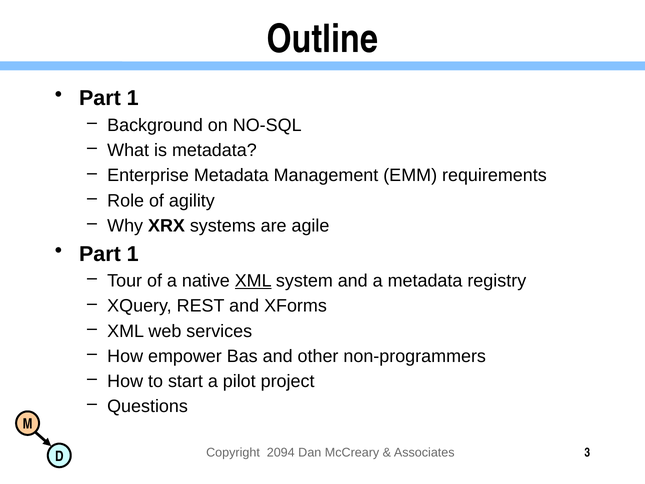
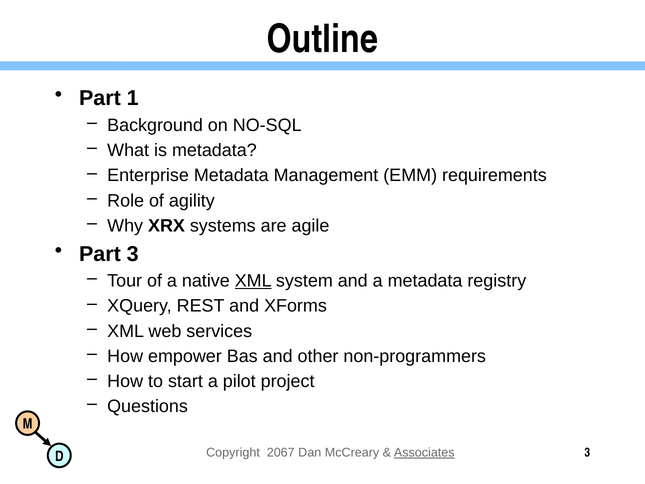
1: 1 -> 3 (133, 254)
2094: 2094 -> 2067 (281, 452)
Associates underline: none -> present (424, 452)
